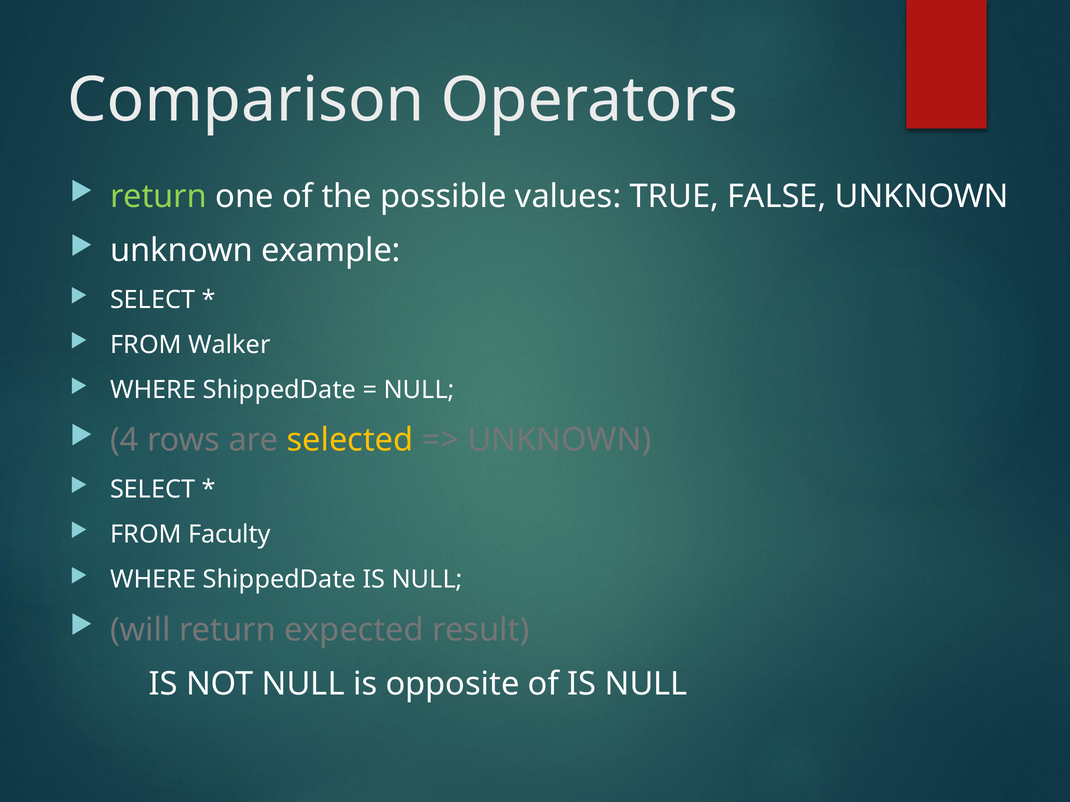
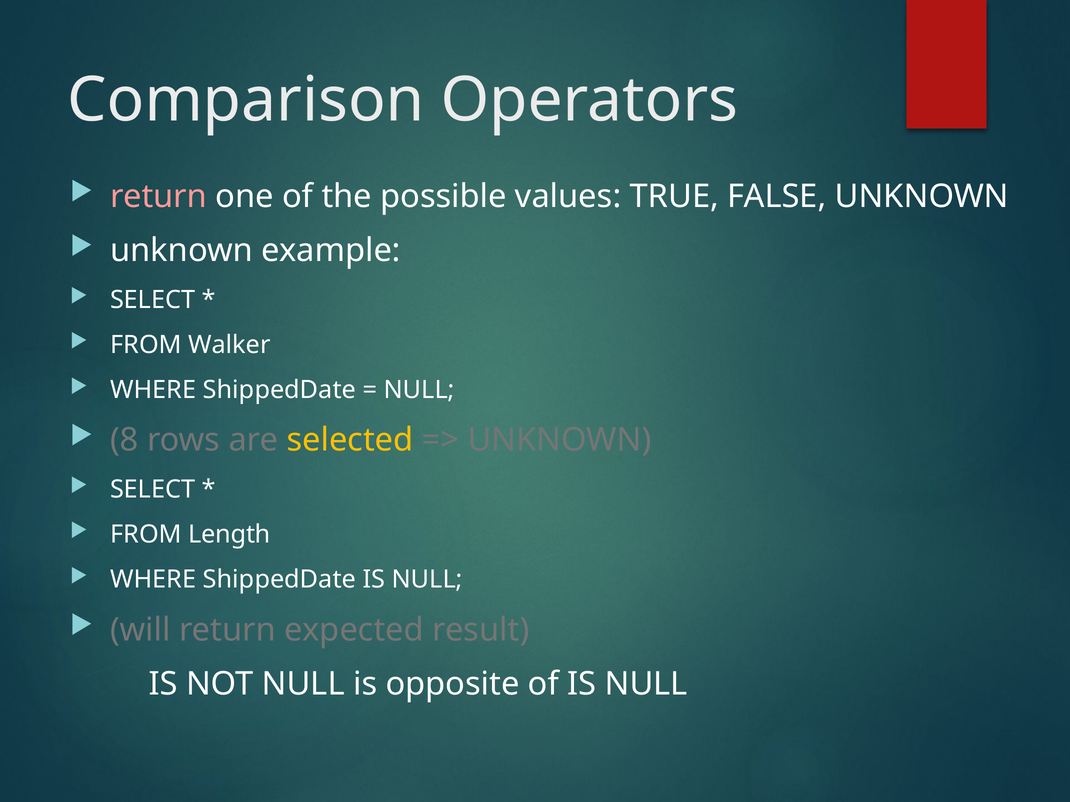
return colour: light green -> pink (159, 197)
4: 4 -> 8 (124, 440)
Faculty: Faculty -> Length (229, 535)
